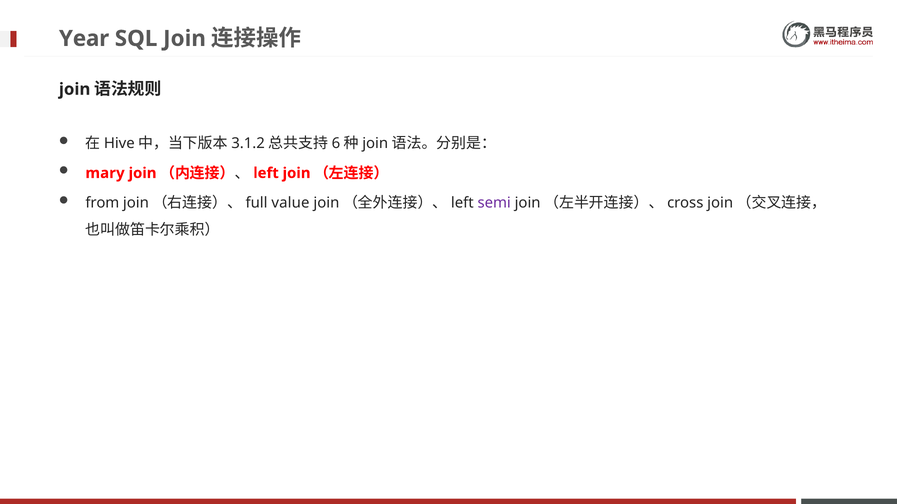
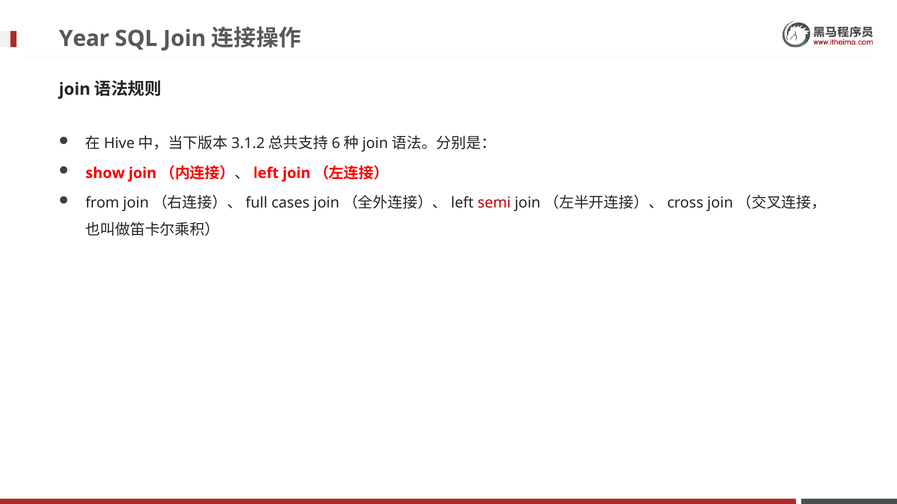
mary: mary -> show (105, 173)
value: value -> cases (291, 203)
semi colour: purple -> red (494, 203)
